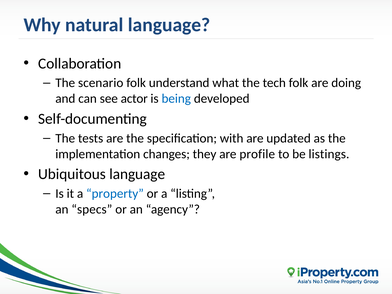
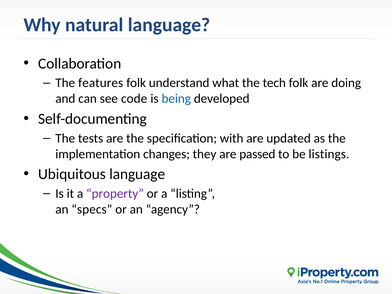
scenario: scenario -> features (101, 83)
actor: actor -> code (134, 99)
profile: profile -> passed (257, 154)
property colour: blue -> purple (115, 194)
